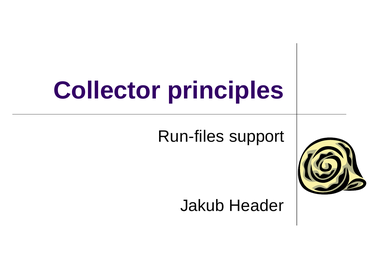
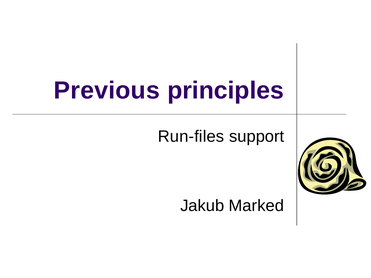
Collector: Collector -> Previous (107, 91)
Header: Header -> Marked (256, 206)
